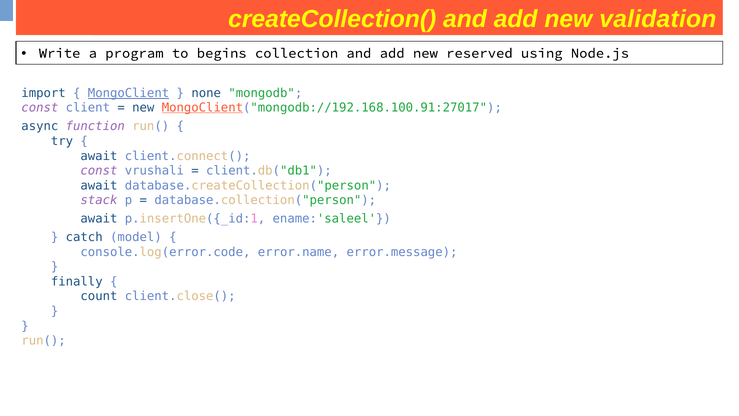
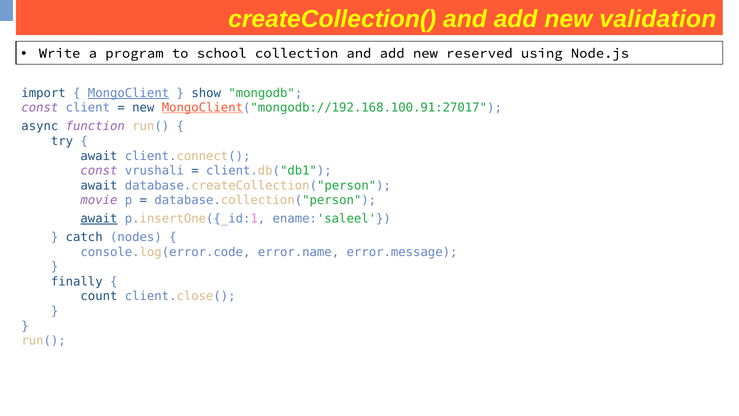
begins: begins -> school (222, 53)
none: none -> show (206, 93)
stack: stack -> movie (99, 200)
await underline: none -> present (99, 219)
model: model -> nodes (136, 237)
